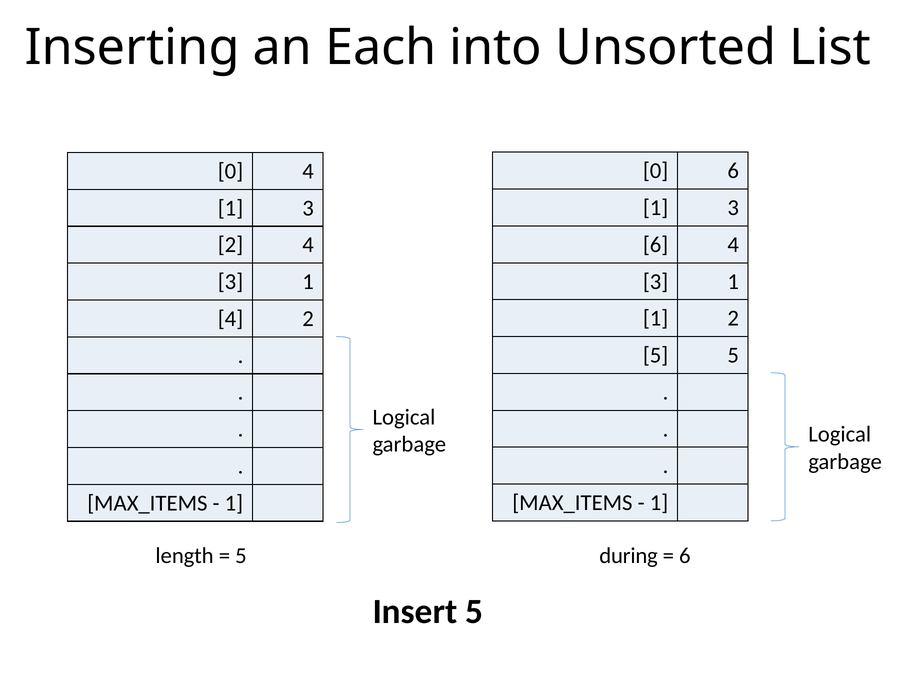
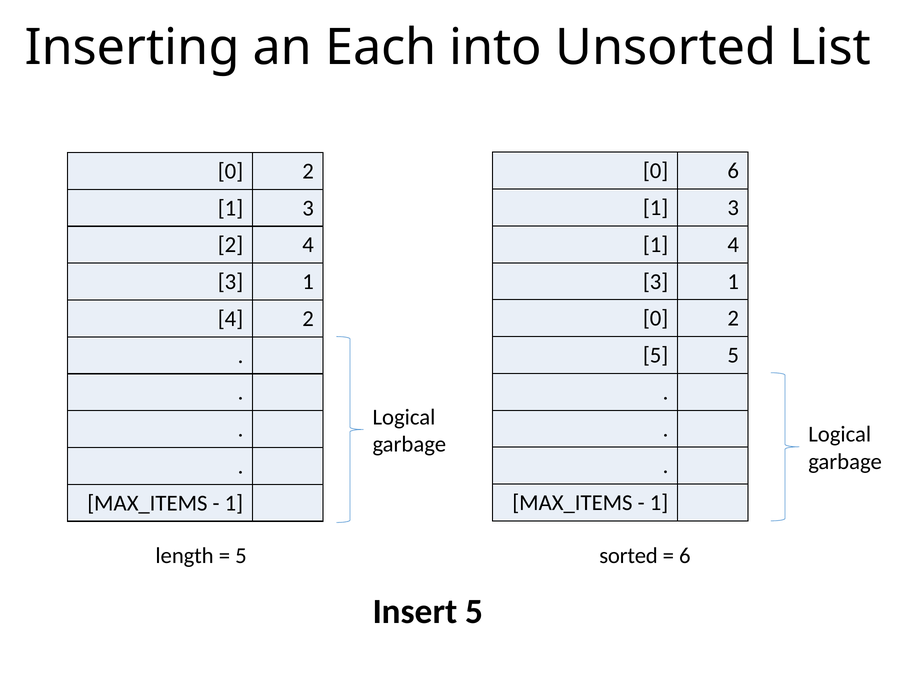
4: 4 -> 2 (308, 171)
6: 6 -> 1 (656, 245)
1: 1 -> 0 (656, 318)
during: during -> sorted (629, 556)
